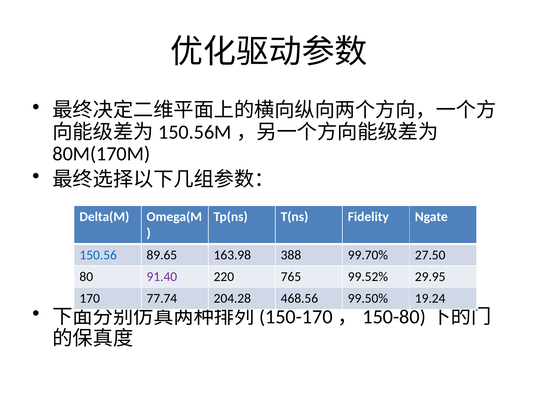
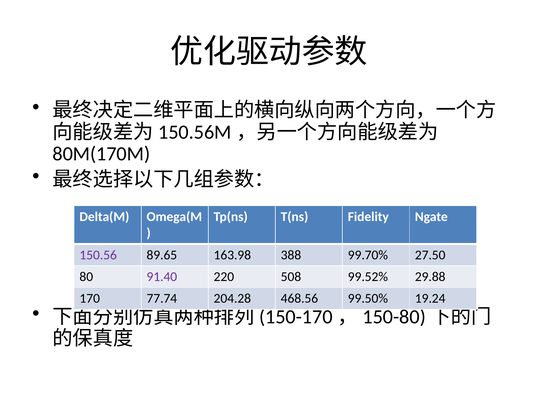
150.56 colour: blue -> purple (98, 255)
765: 765 -> 508 (291, 277)
29.95: 29.95 -> 29.88 (430, 277)
